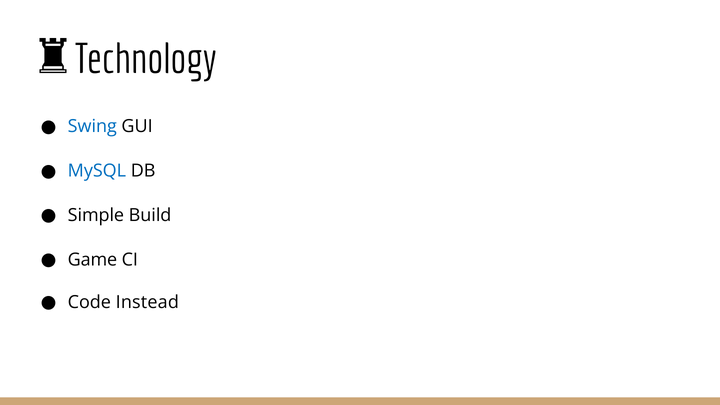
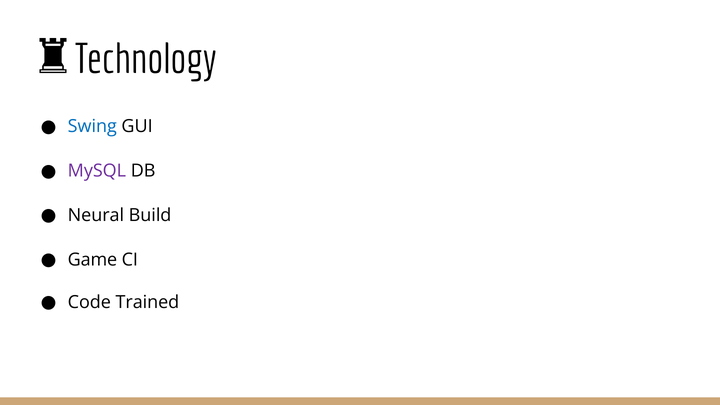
MySQL colour: blue -> purple (97, 171)
Simple: Simple -> Neural (96, 215)
Instead: Instead -> Trained (147, 302)
